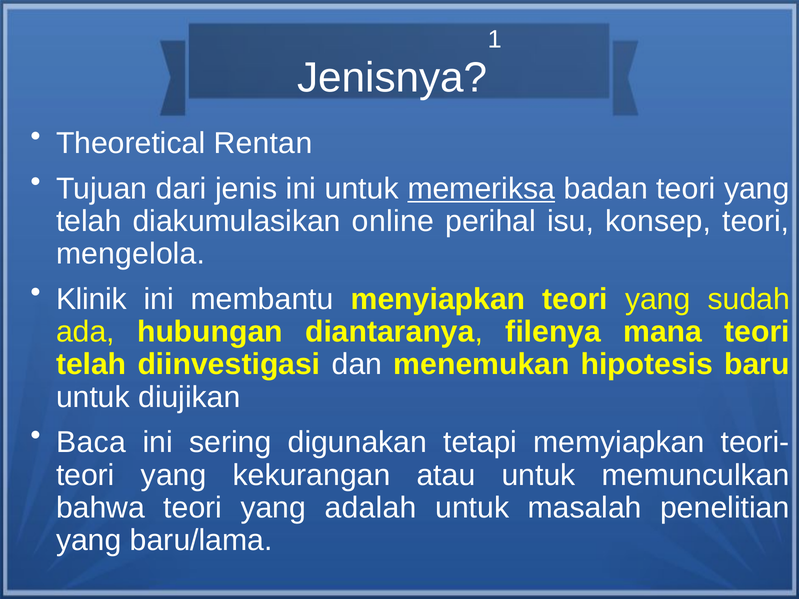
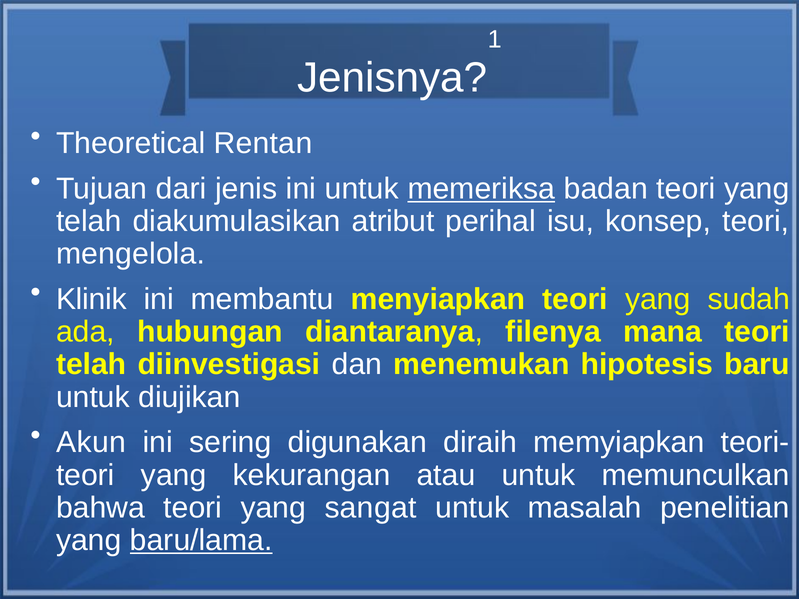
online: online -> atribut (393, 221)
Baca: Baca -> Akun (91, 443)
tetapi: tetapi -> diraih (480, 443)
adalah: adalah -> sangat (371, 508)
baru/lama underline: none -> present (201, 540)
